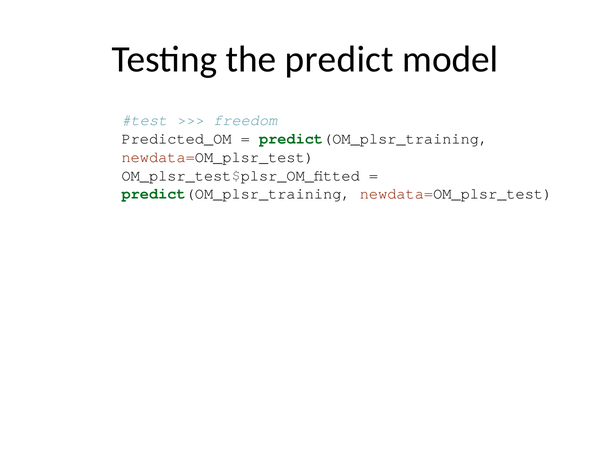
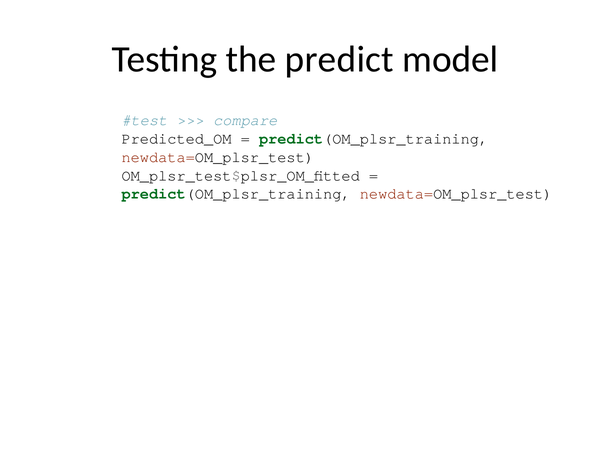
freedom: freedom -> compare (245, 120)
